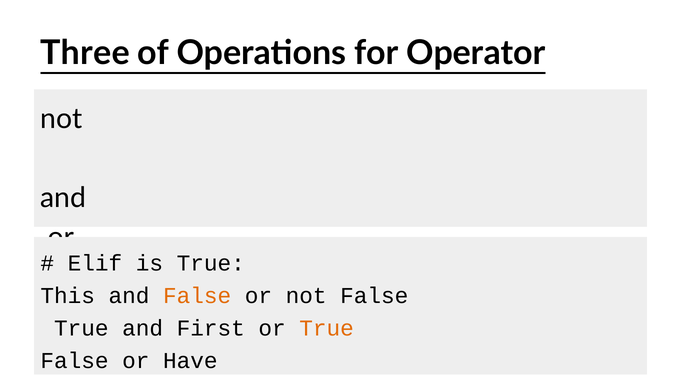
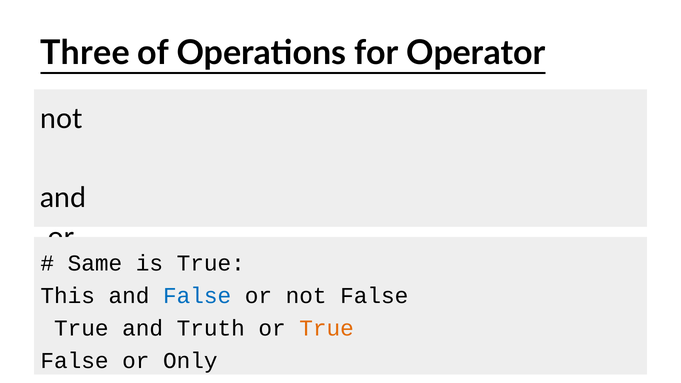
Elif: Elif -> Same (95, 263)
False colour: orange -> blue (197, 296)
First: First -> Truth (211, 328)
Have: Have -> Only (190, 361)
